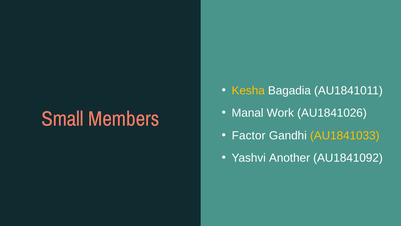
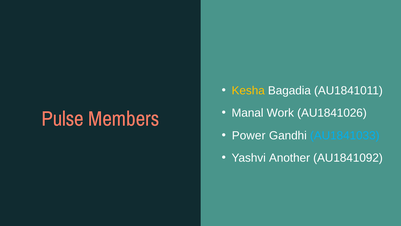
Small: Small -> Pulse (63, 119)
Factor: Factor -> Power (249, 135)
AU1841033 colour: yellow -> light blue (345, 135)
